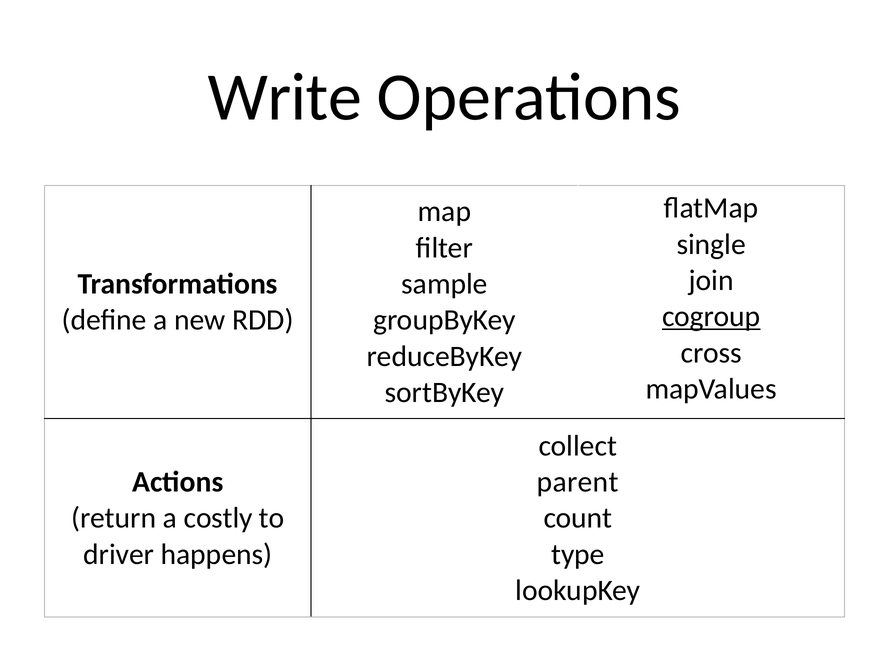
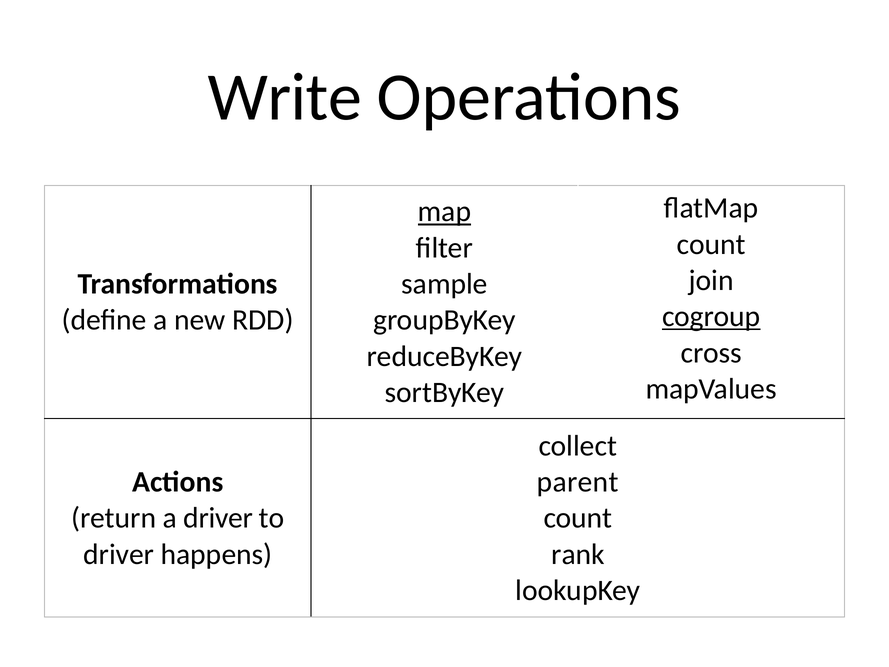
map underline: none -> present (445, 212)
single: single -> count (711, 244)
a costly: costly -> driver (218, 518)
type: type -> rank (578, 554)
